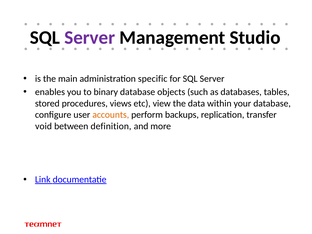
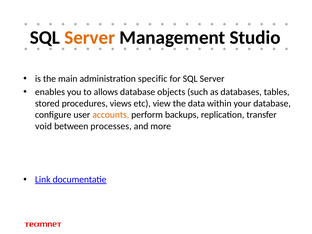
Server colour: purple -> orange (90, 38)
binary: binary -> allows (106, 92)
definition: definition -> processes (111, 126)
